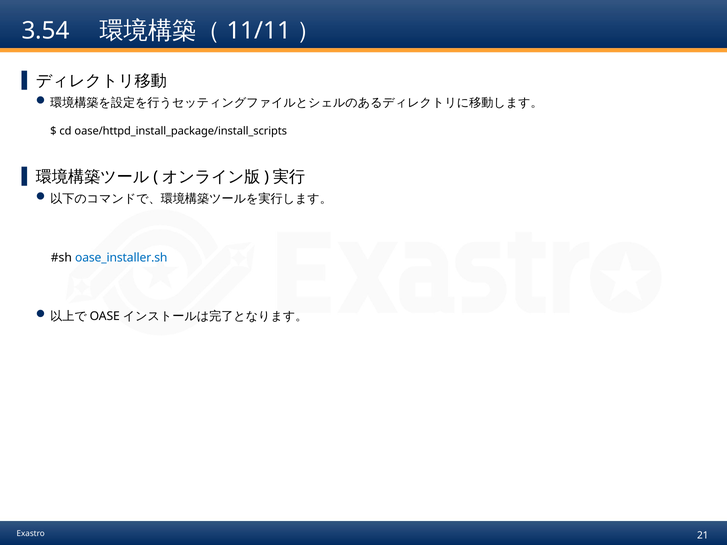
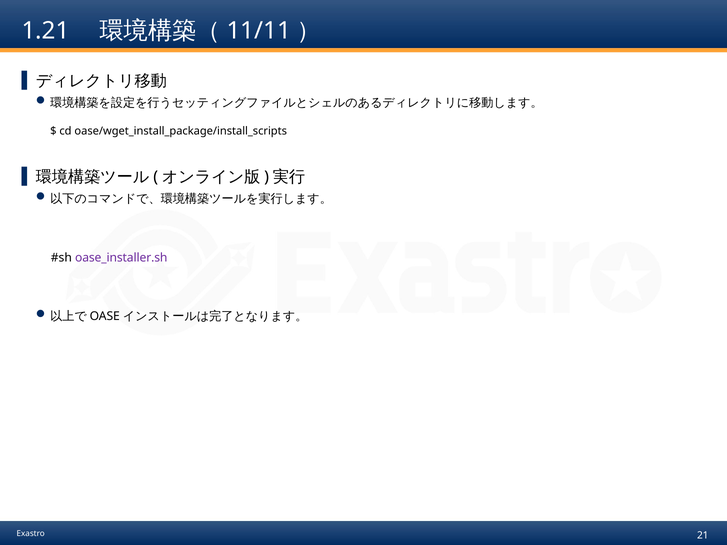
3.54: 3.54 -> 1.21 (46, 31)
oase/httpd_install_package/install_scripts: oase/httpd_install_package/install_scripts -> oase/wget_install_package/install_scripts (181, 131)
oase_installer.sh colour: blue -> purple (121, 258)
